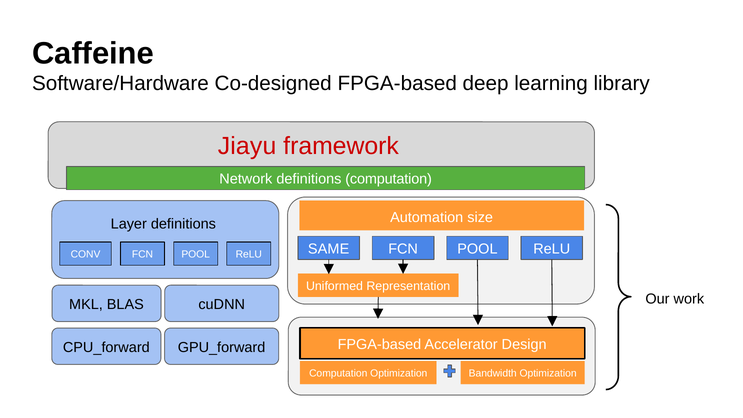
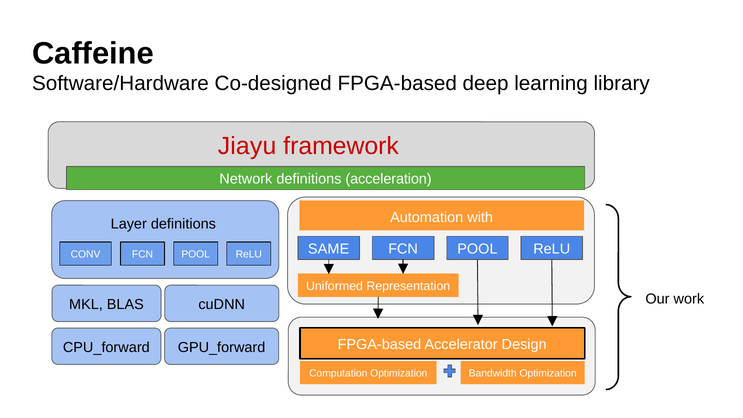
definitions computation: computation -> acceleration (389, 179)
size: size -> with (480, 218)
